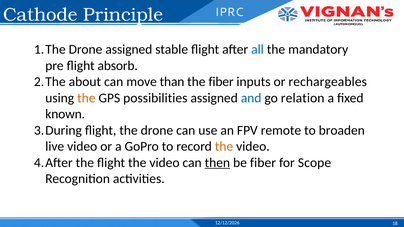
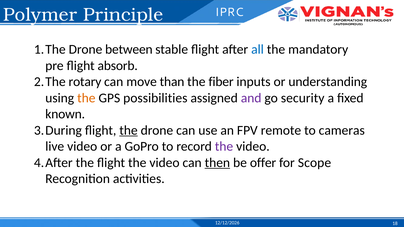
Cathode: Cathode -> Polymer (40, 15)
Drone assigned: assigned -> between (129, 50)
about: about -> rotary (85, 82)
rechargeables: rechargeables -> understanding (328, 82)
and colour: blue -> purple (251, 98)
relation: relation -> security (303, 98)
the underline: none -> present (128, 130)
broaden: broaden -> cameras (342, 130)
the colour: orange -> purple (224, 147)
be fiber: fiber -> offer (263, 163)
